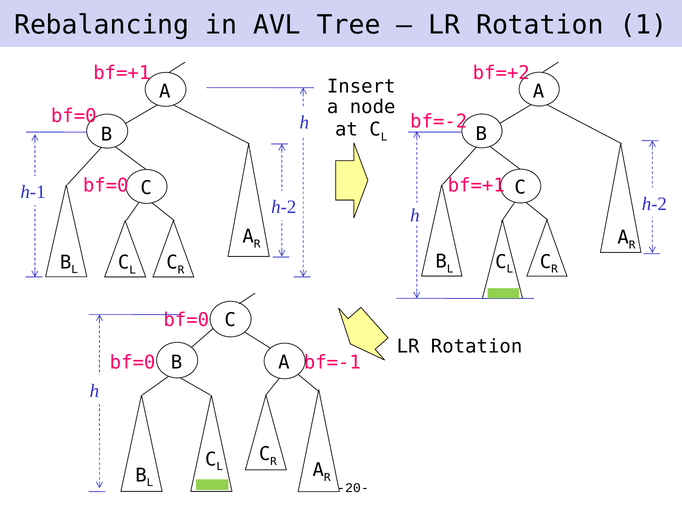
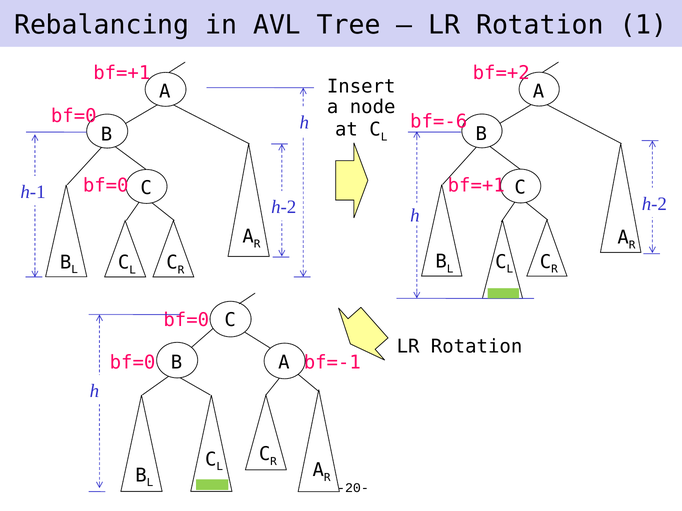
bf=-2: bf=-2 -> bf=-6 (439, 121)
